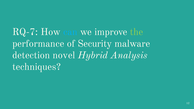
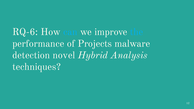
RQ-7: RQ-7 -> RQ-6 (25, 32)
the colour: light green -> light blue (137, 32)
Security: Security -> Projects (95, 44)
